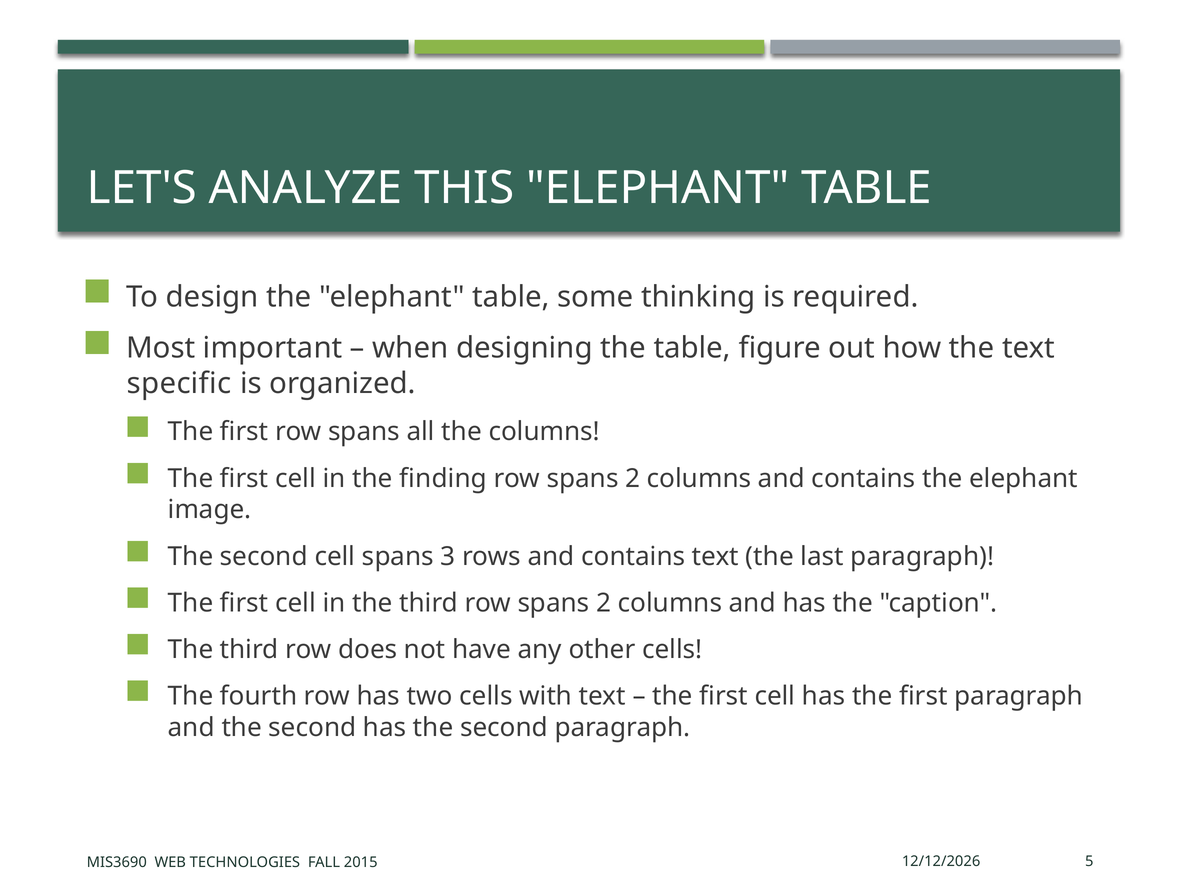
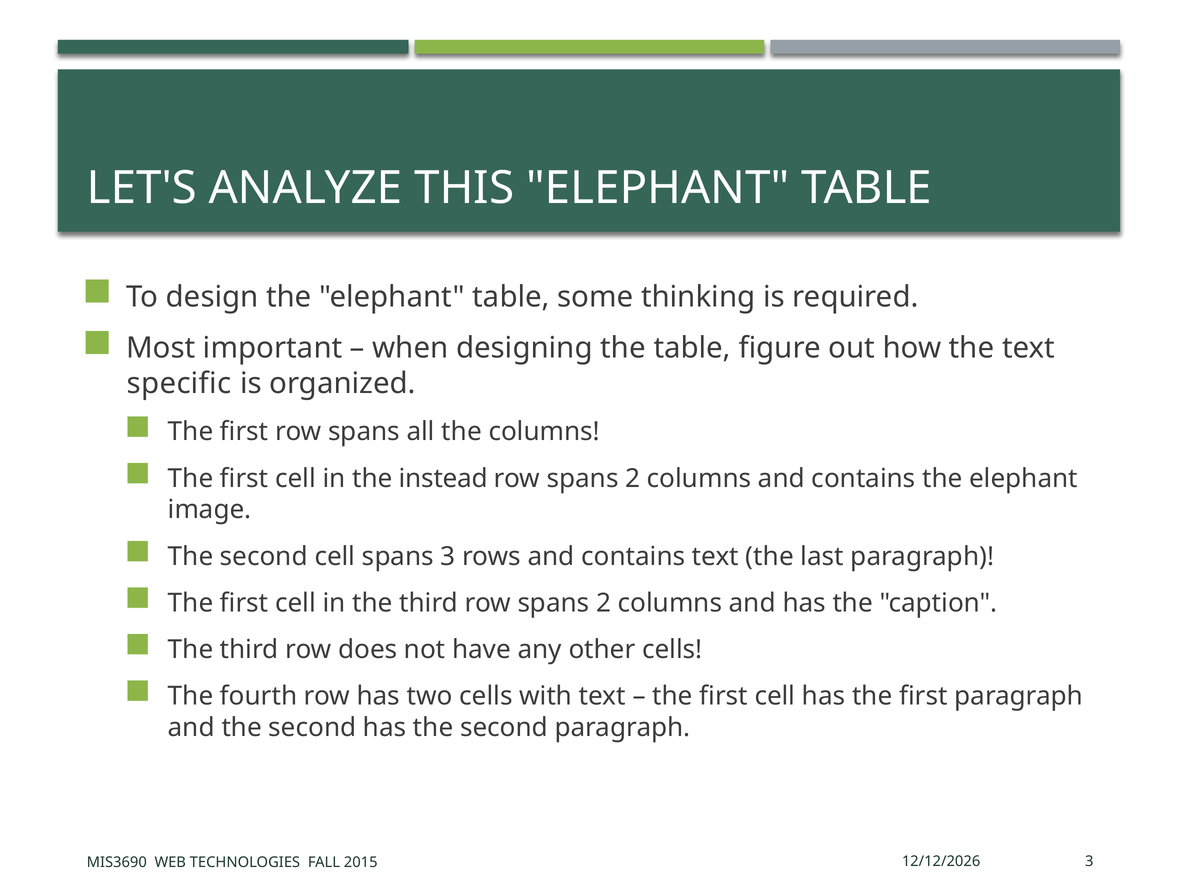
finding: finding -> instead (443, 478)
5: 5 -> 3 (1089, 861)
